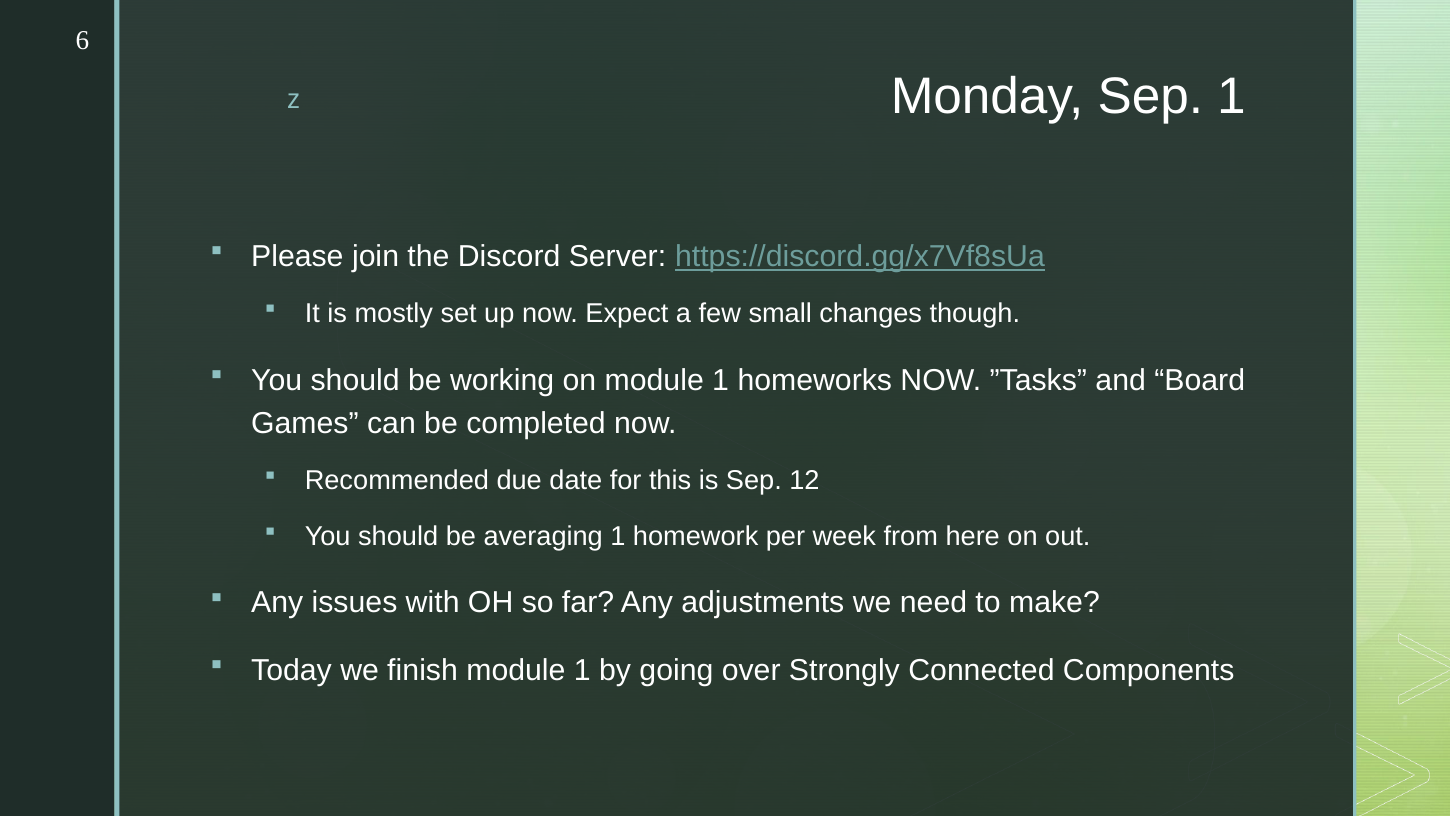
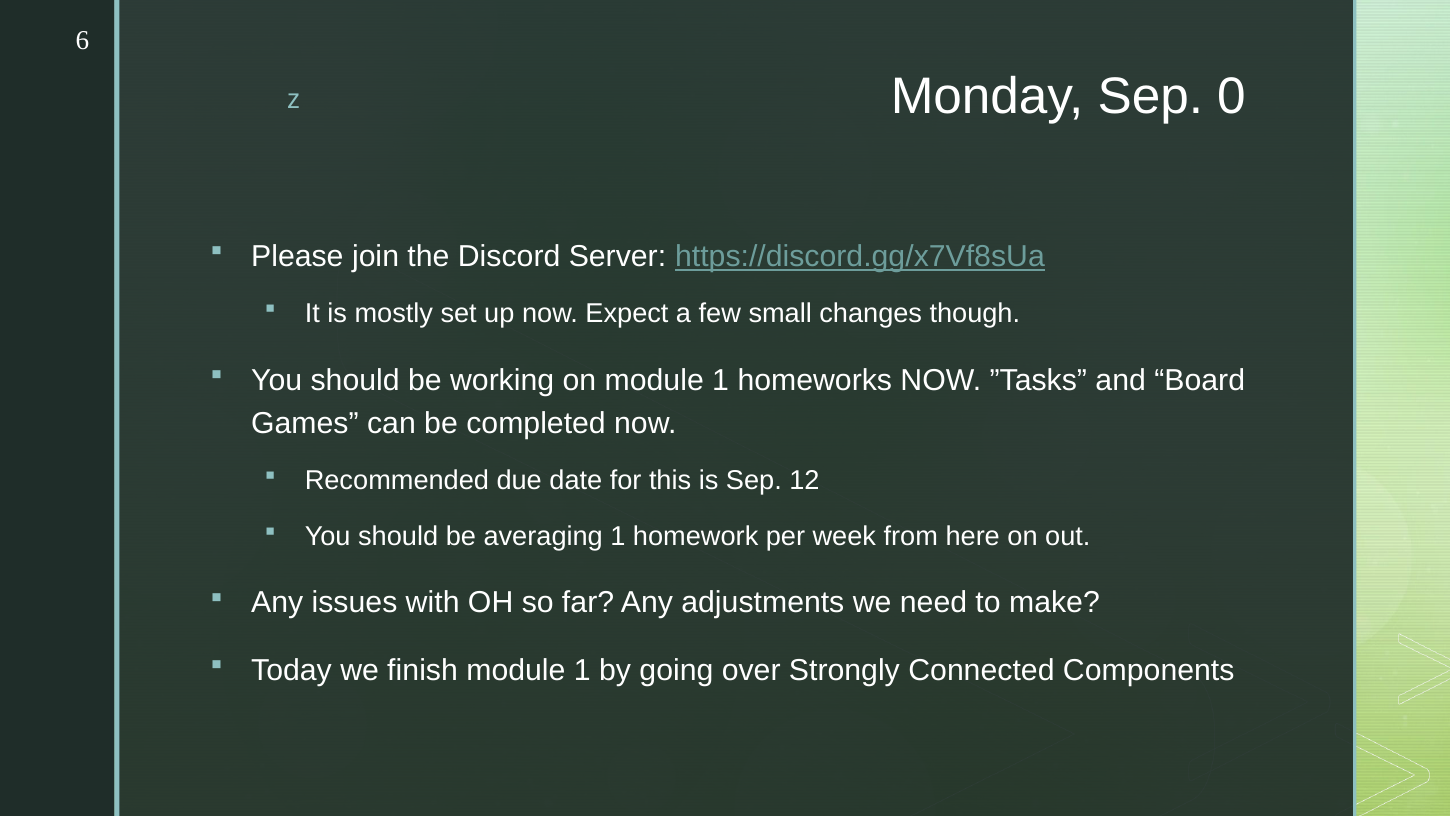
Sep 1: 1 -> 0 (1231, 96)
